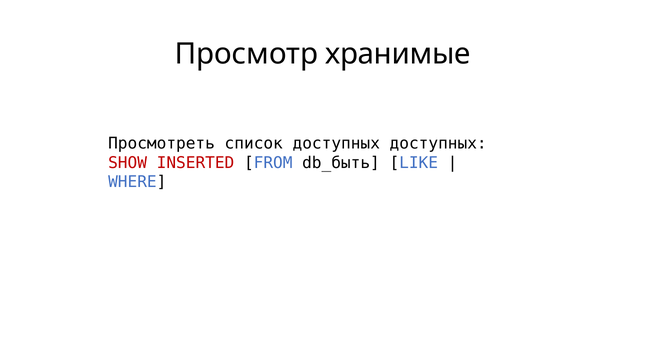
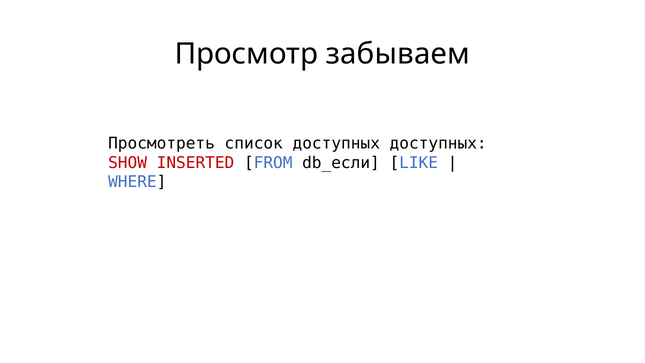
хранимые: хранимые -> забываем (398, 54)
db_быть: db_быть -> db_если (341, 163)
